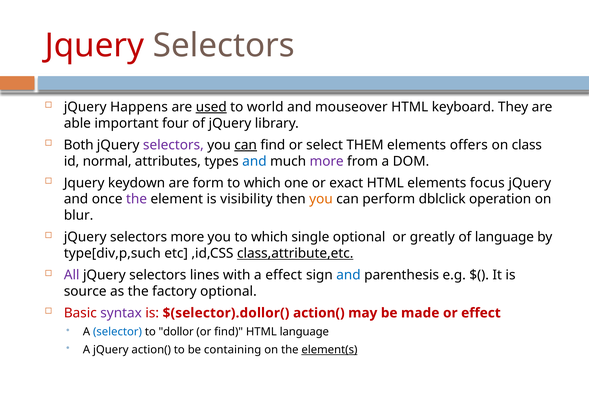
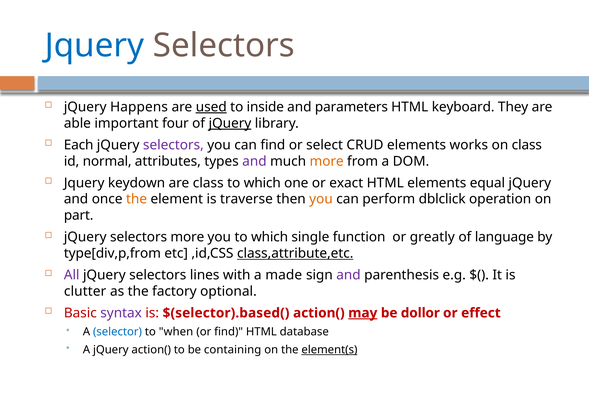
Jquery colour: red -> blue (95, 45)
world: world -> inside (265, 107)
mouseover: mouseover -> parameters (351, 107)
jQuery underline: none -> present (230, 123)
Both: Both -> Each (79, 145)
can underline: present -> none (246, 145)
THEM: THEM -> CRUD (365, 145)
offers: offers -> works (469, 145)
and colour: blue -> purple (254, 161)
more colour: purple -> orange (327, 161)
are form: form -> class (208, 183)
focus: focus -> equal (487, 183)
the colour: purple -> orange (137, 199)
visibility: visibility -> traverse (246, 199)
blur: blur -> part (79, 215)
single optional: optional -> function (359, 237)
type[div,p,such: type[div,p,such -> type[div,p,from (112, 253)
a effect: effect -> made (284, 275)
and colour: blue -> purple (348, 275)
source: source -> clutter (85, 291)
$(selector).dollor(: $(selector).dollor( -> $(selector).based( (226, 313)
may underline: none -> present (363, 313)
made: made -> dollor (420, 313)
dollor: dollor -> when (176, 332)
HTML language: language -> database (304, 332)
